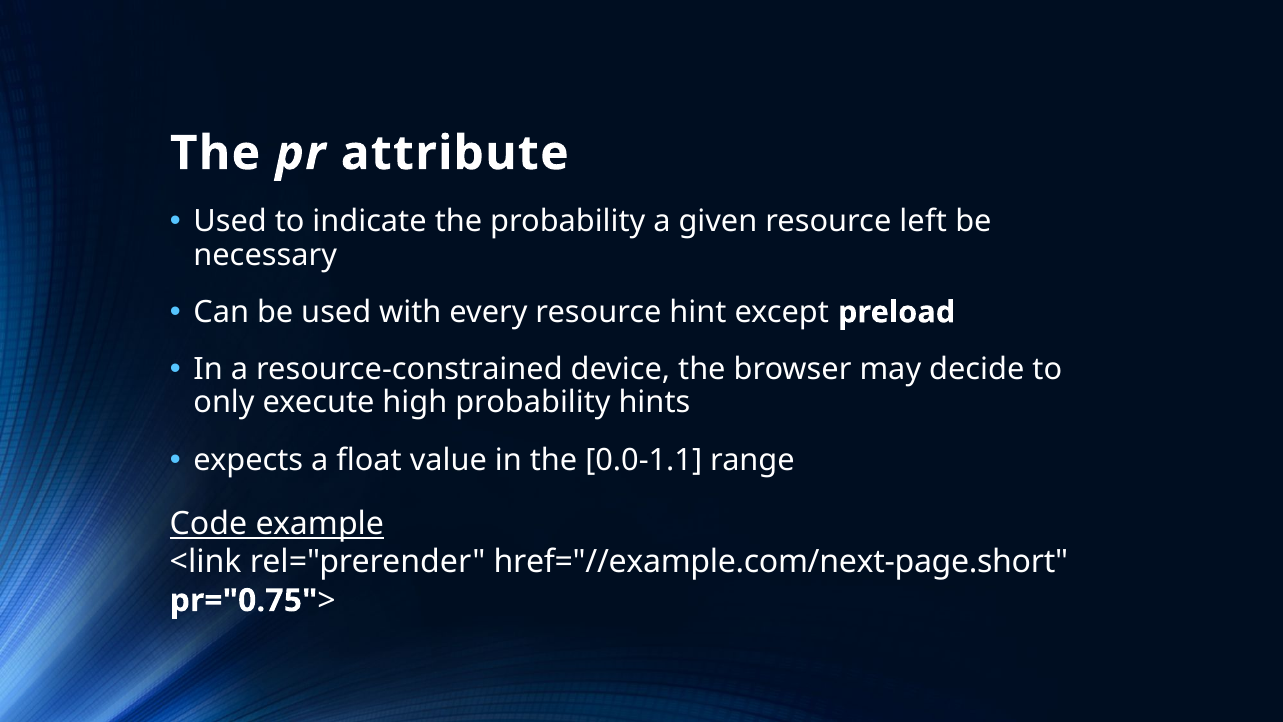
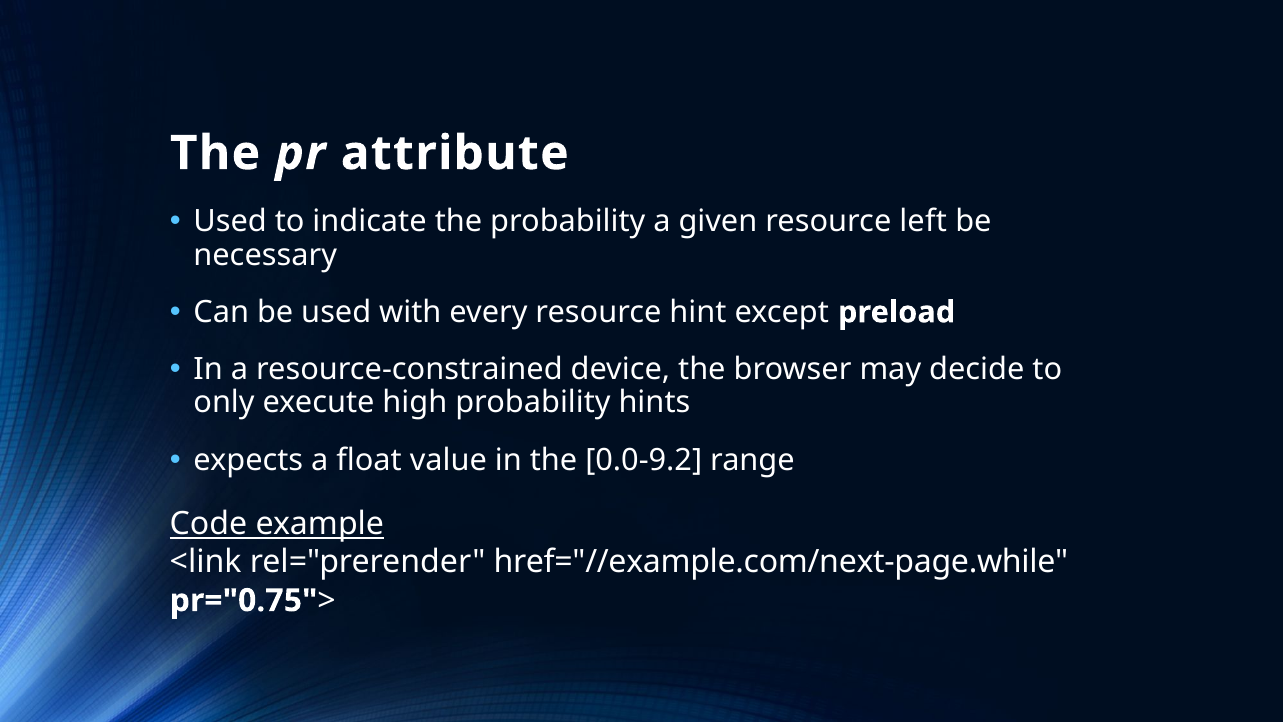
0.0-1.1: 0.0-1.1 -> 0.0-9.2 (644, 460)
href="//example.com/next-page.short: href="//example.com/next-page.short -> href="//example.com/next-page.while (781, 562)
